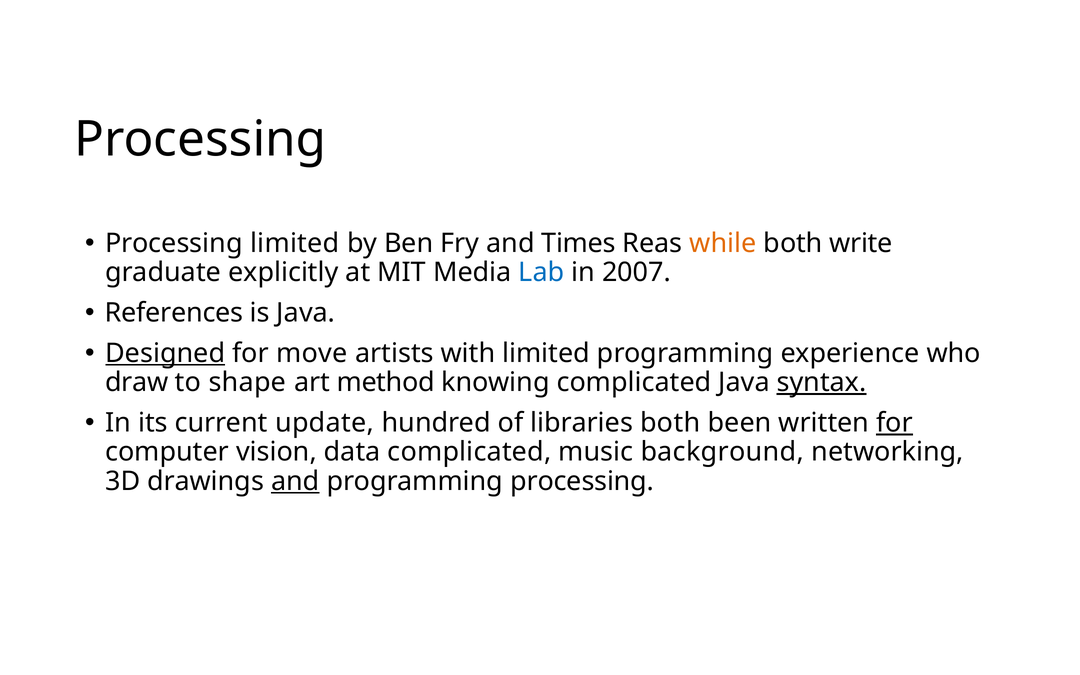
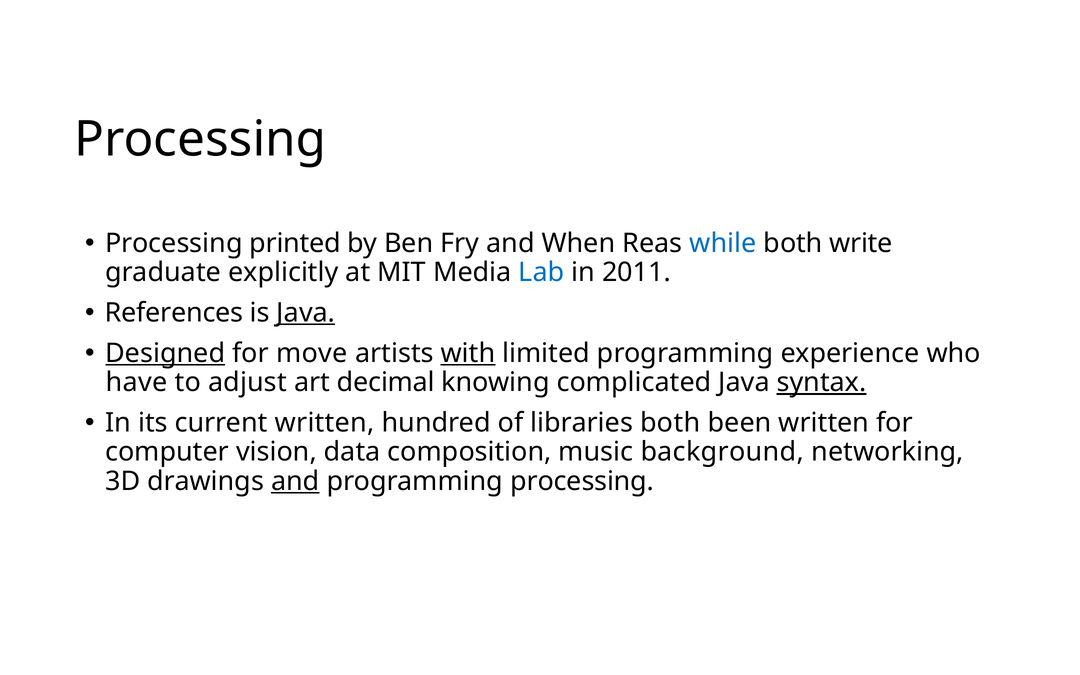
Processing limited: limited -> printed (295, 243)
Times: Times -> When (579, 243)
while colour: orange -> blue (723, 243)
2007: 2007 -> 2011 (637, 272)
Java underline: none -> present (306, 313)
with underline: none -> present (468, 353)
draw: draw -> have (136, 382)
shape: shape -> adjust (247, 382)
method: method -> decimal (386, 382)
current update: update -> written (325, 423)
for underline: present -> none (895, 423)
data complicated: complicated -> composition (469, 452)
